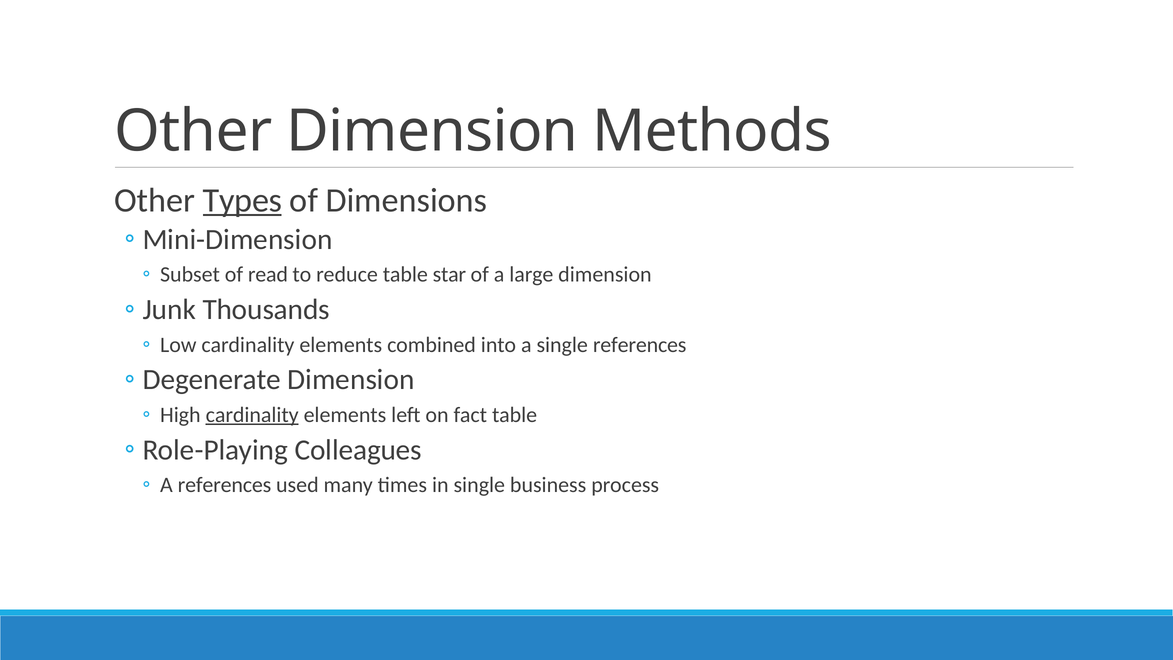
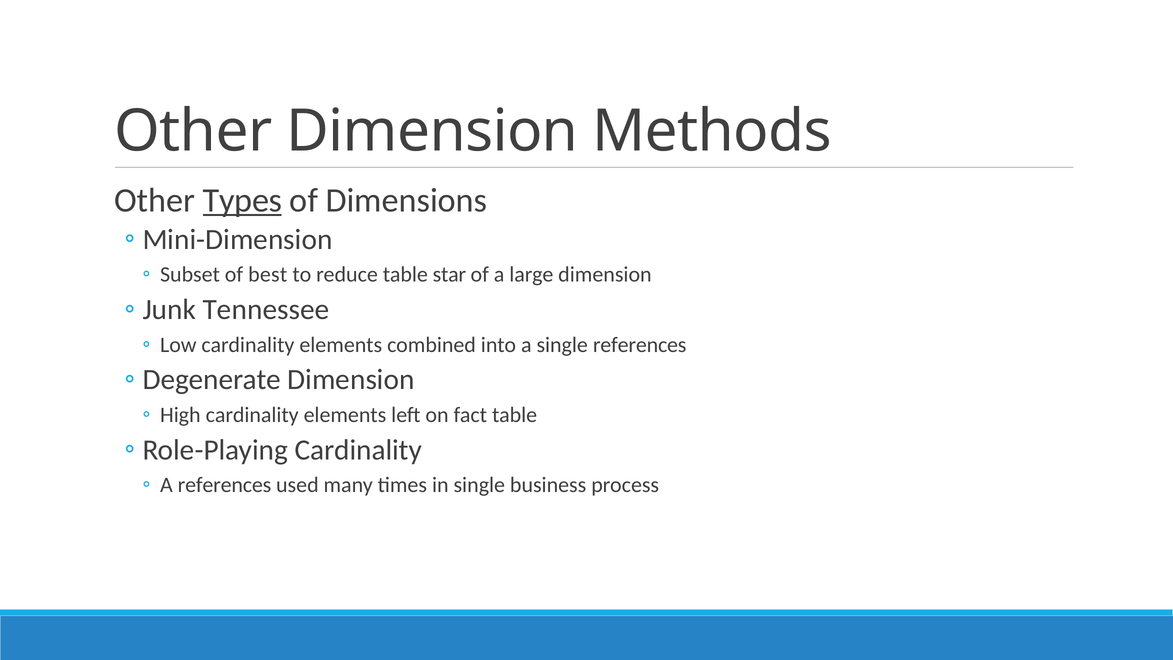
read: read -> best (268, 275)
Thousands: Thousands -> Tennessee (266, 310)
cardinality underline: present -> none (252, 415)
Colleagues: Colleagues -> Cardinality (358, 450)
